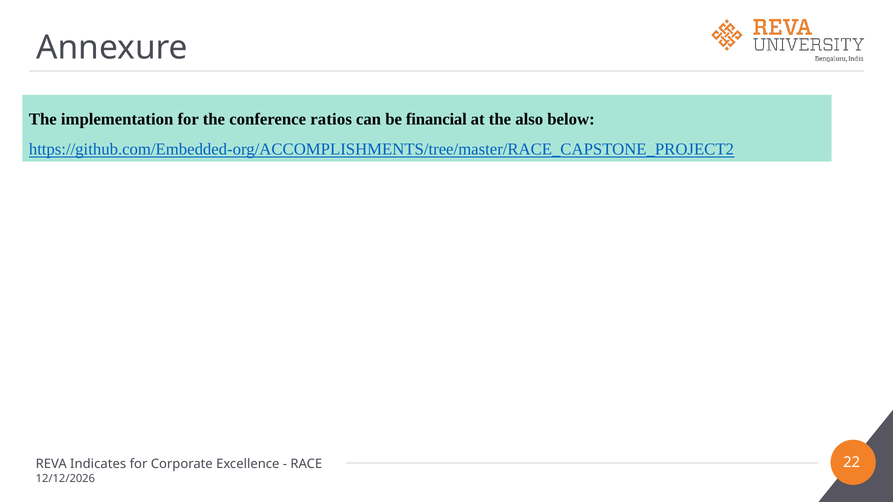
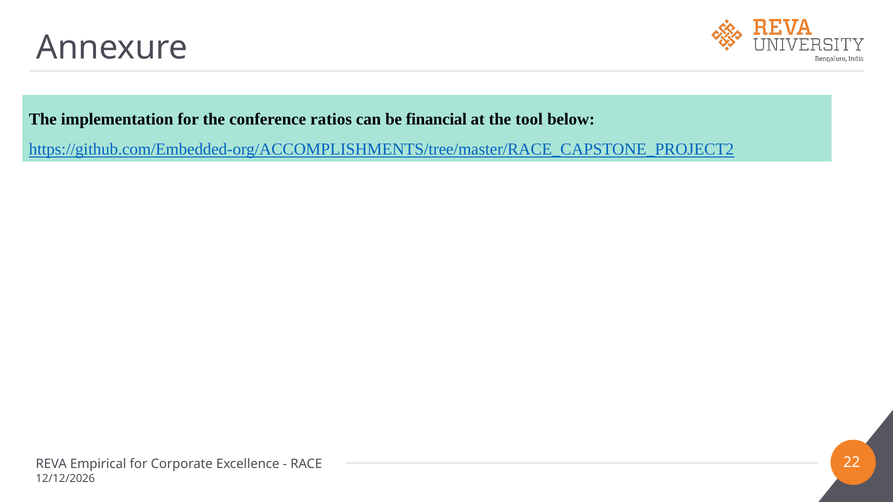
also: also -> tool (529, 119)
Indicates: Indicates -> Empirical (98, 464)
